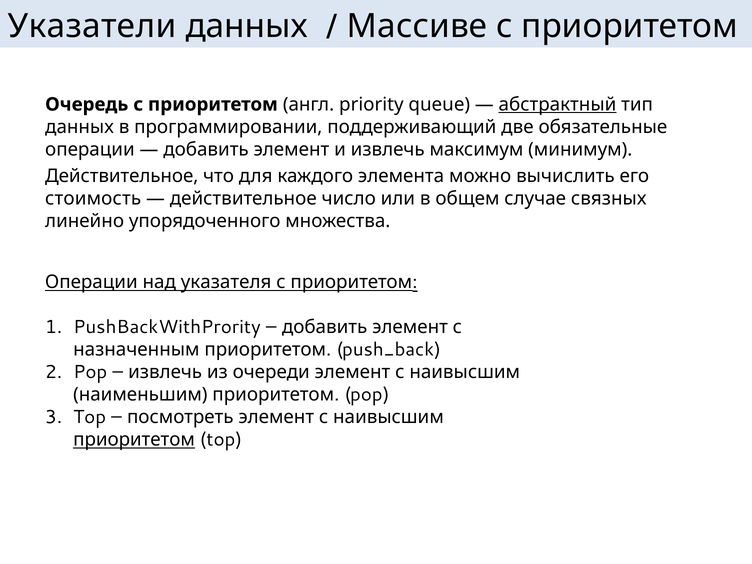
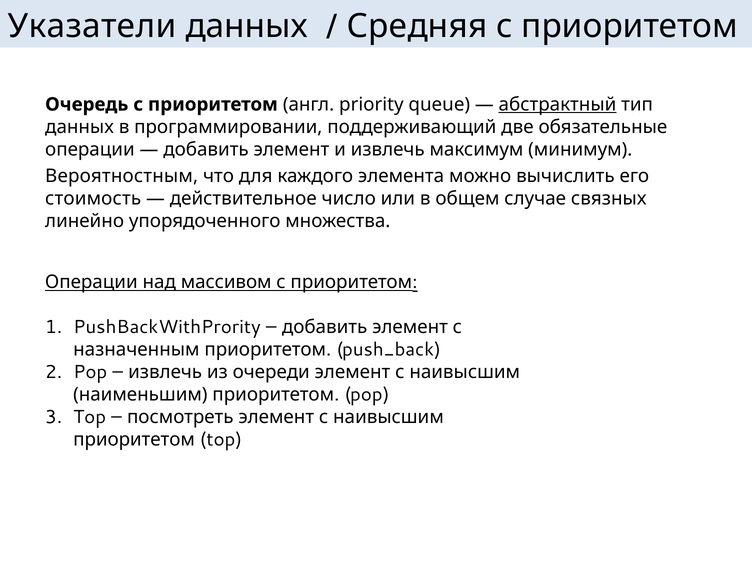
Массиве: Массиве -> Средняя (417, 26)
Действительное: Действительное -> Вероятностным (122, 176)
указателя: указателя -> массивом (226, 282)
приоритетом underline: present -> none (134, 440)
